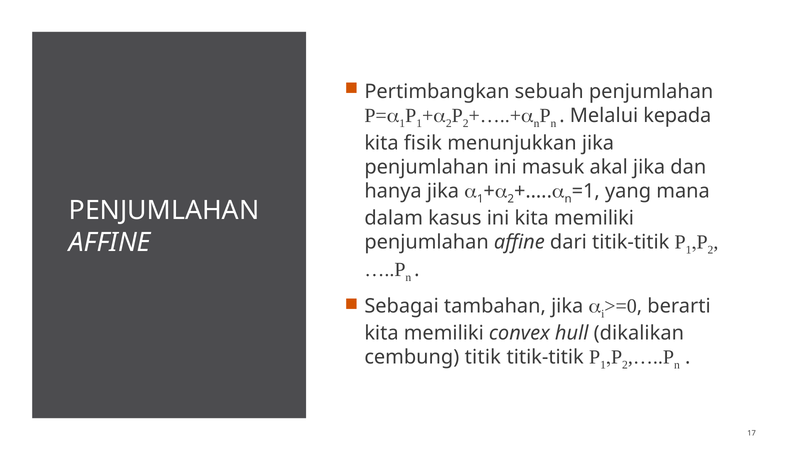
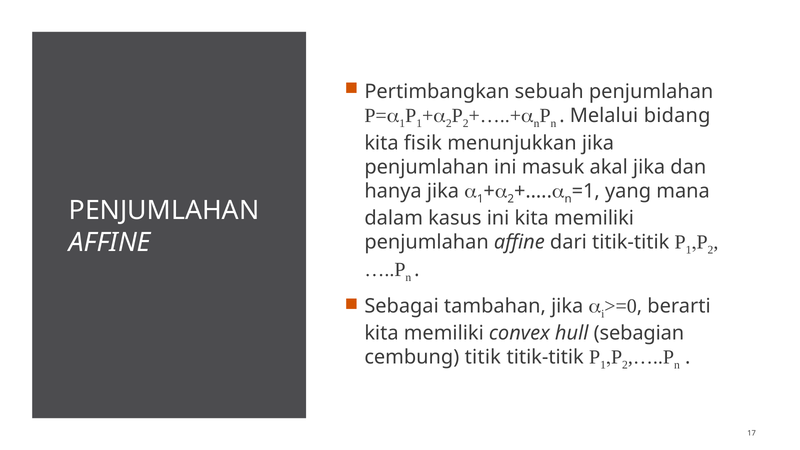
kepada: kepada -> bidang (677, 116)
dikalikan: dikalikan -> sebagian (639, 333)
